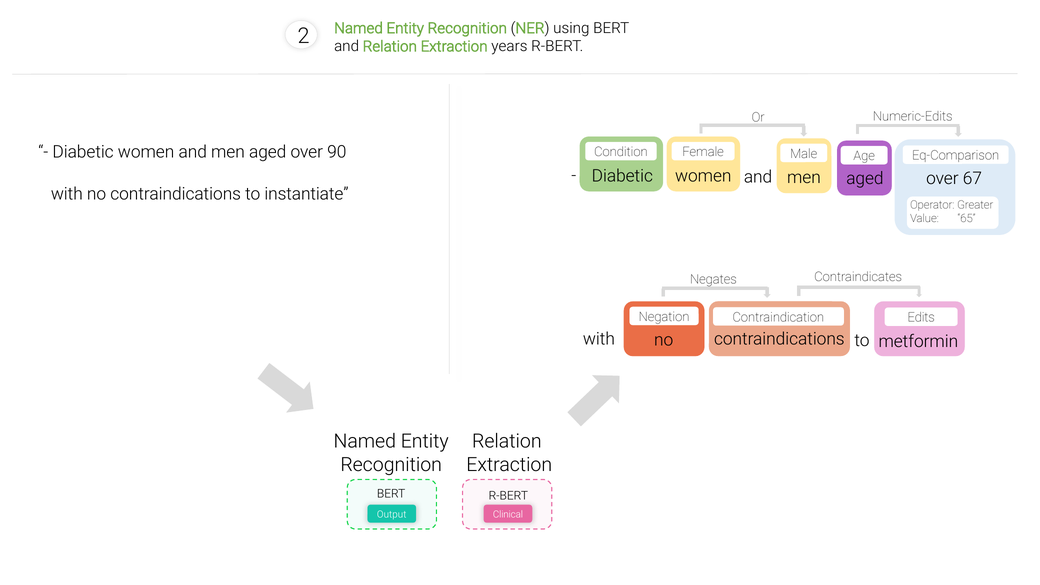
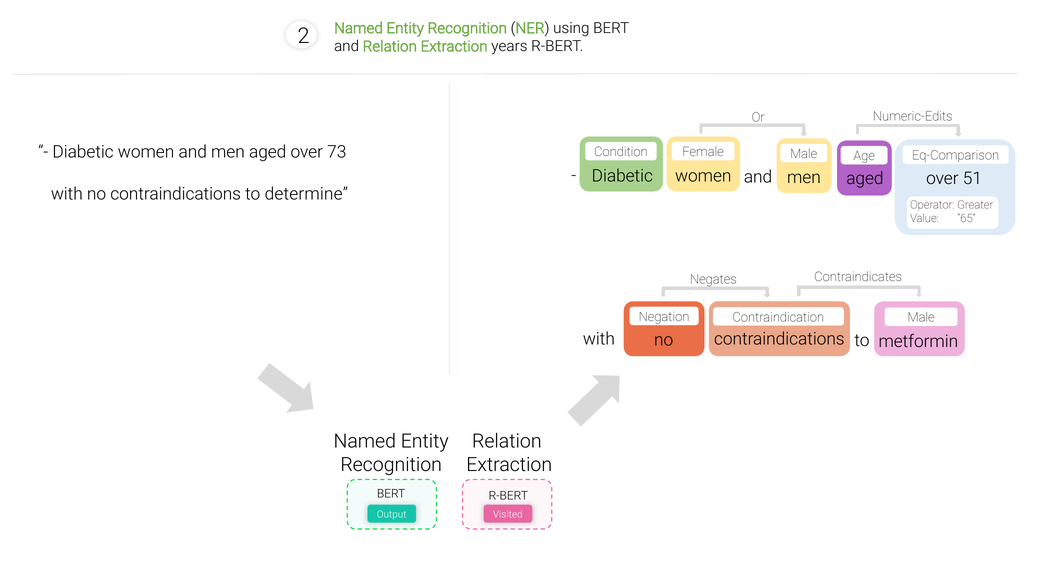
90: 90 -> 73 (337, 152)
67: 67 -> 51 (972, 178)
instantiate: instantiate -> determine (306, 194)
Edits: Edits -> Male (921, 318)
Clinical: Clinical -> Visited (508, 514)
